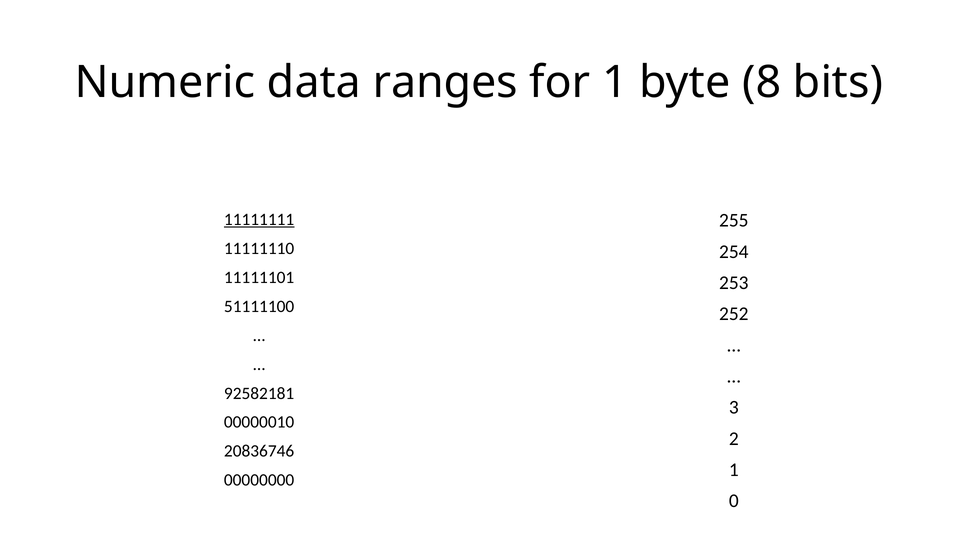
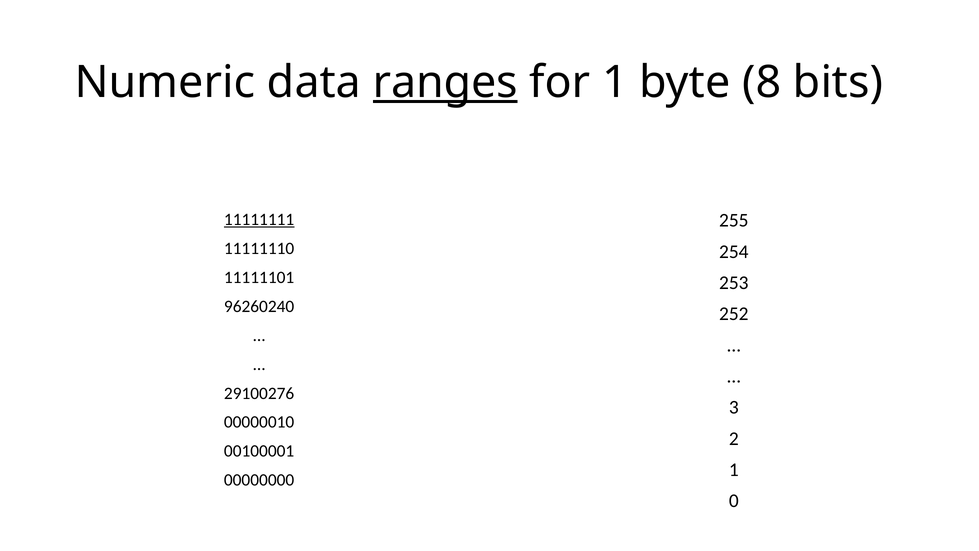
ranges underline: none -> present (445, 82)
51111100: 51111100 -> 96260240 (259, 306)
92582181: 92582181 -> 29100276 (259, 393)
20836746: 20836746 -> 00100001 (259, 451)
